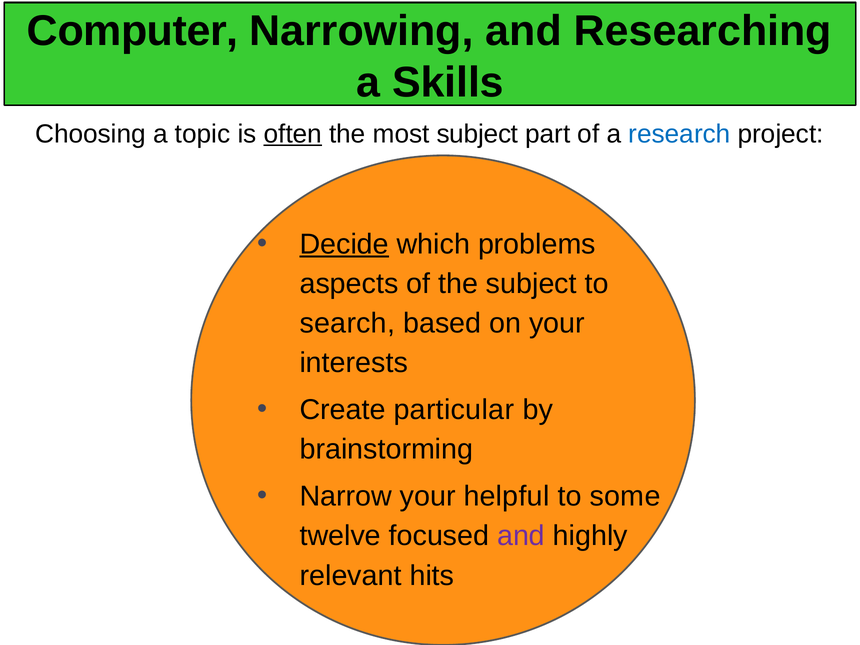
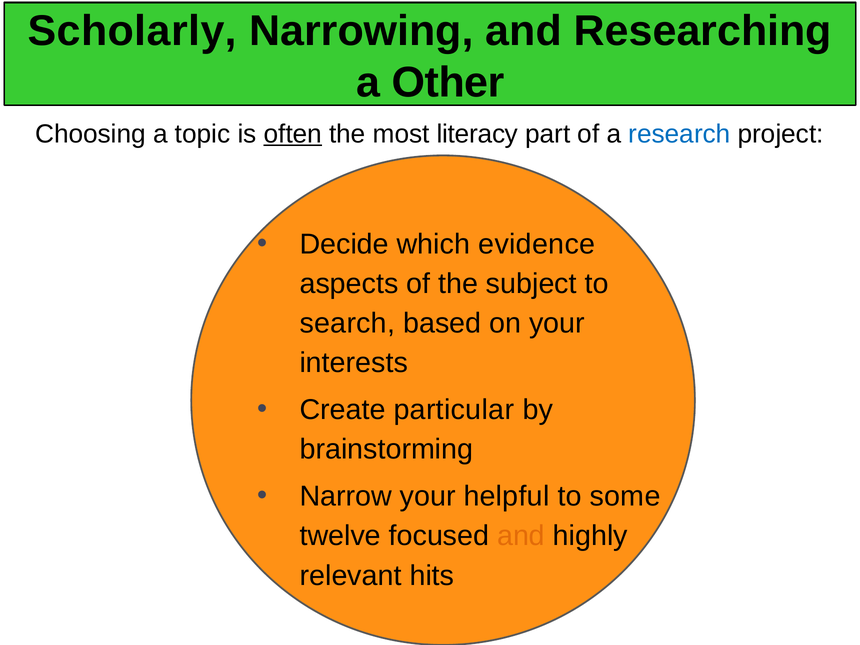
Computer: Computer -> Scholarly (132, 31)
Skills: Skills -> Other (448, 83)
most subject: subject -> literacy (477, 134)
Decide underline: present -> none (344, 244)
problems: problems -> evidence (537, 244)
and colour: purple -> orange (521, 536)
